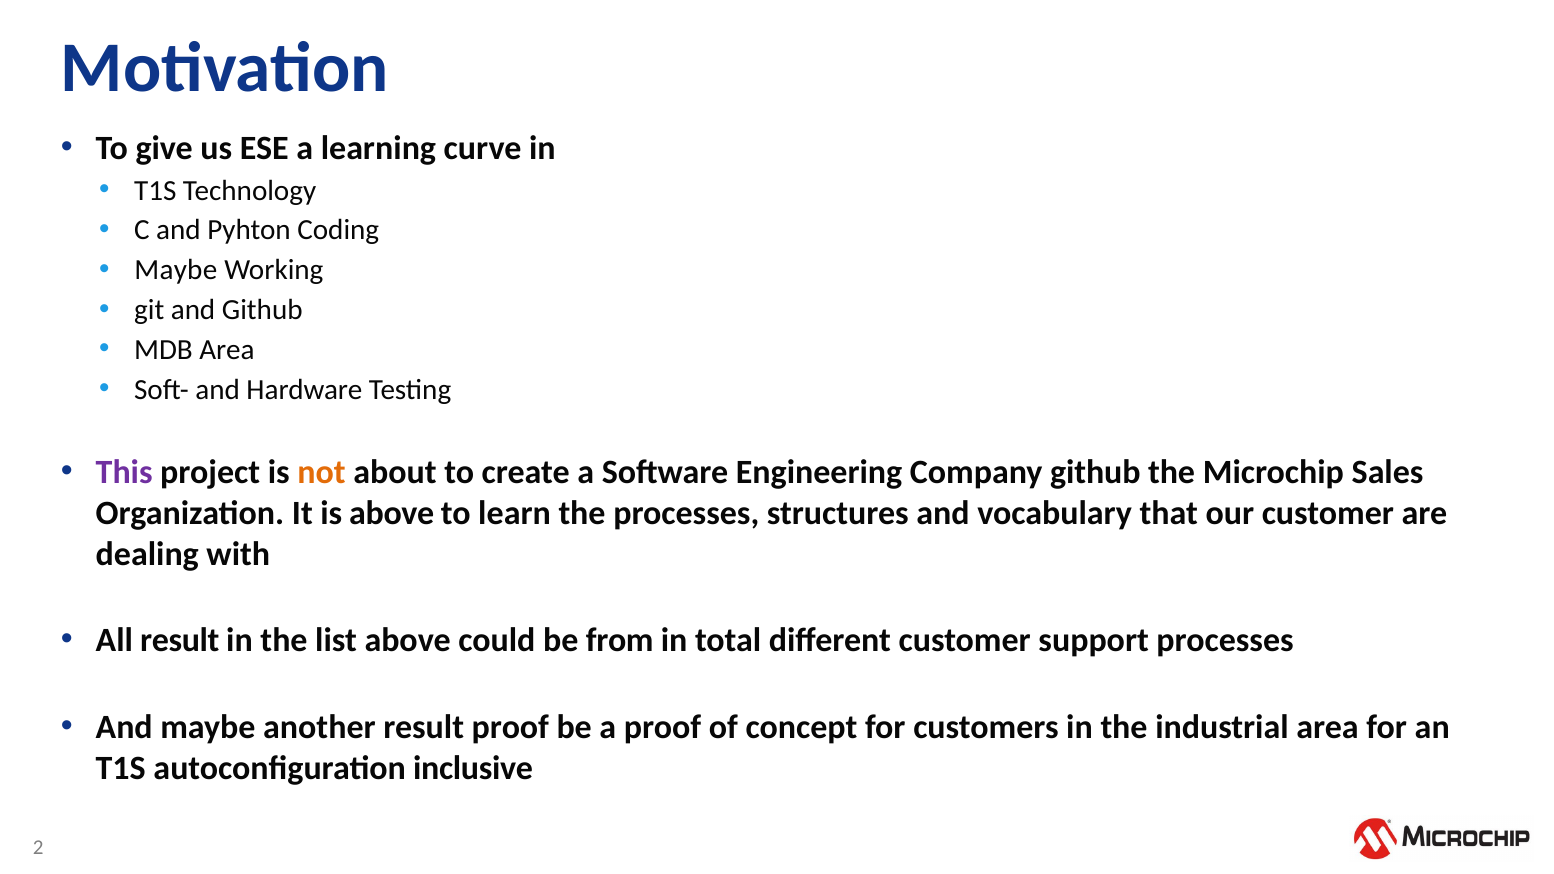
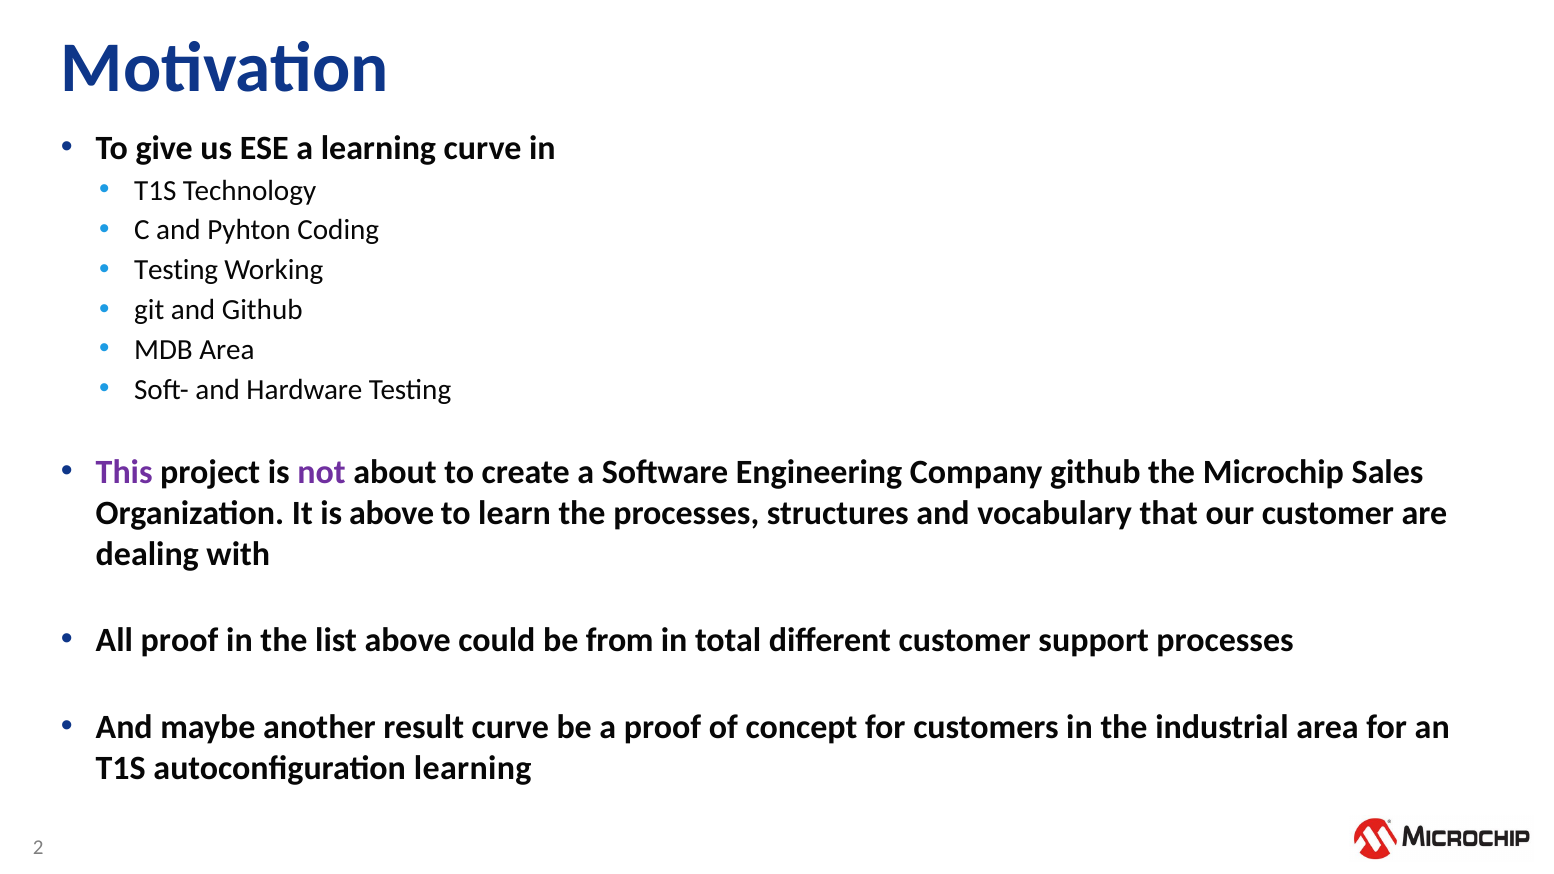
Maybe: Maybe -> Testing (176, 270)
not colour: orange -> purple (322, 473)
All result: result -> proof (180, 641)
result proof: proof -> curve (510, 727)
autoconfiguration inclusive: inclusive -> learning (473, 768)
